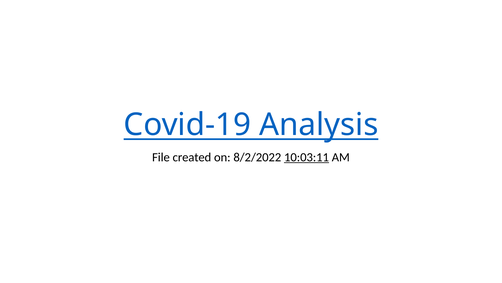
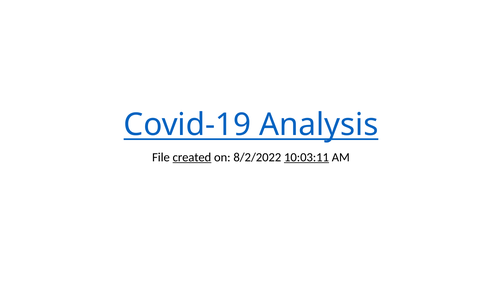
created underline: none -> present (192, 157)
